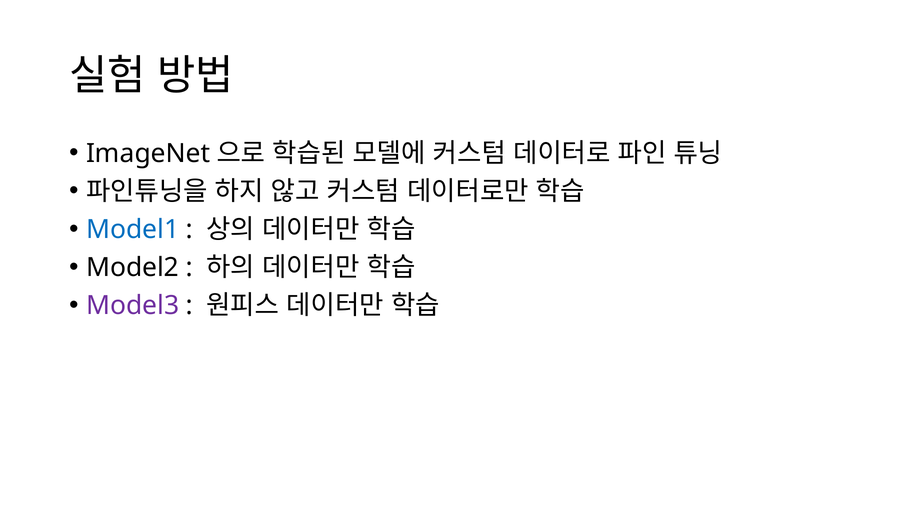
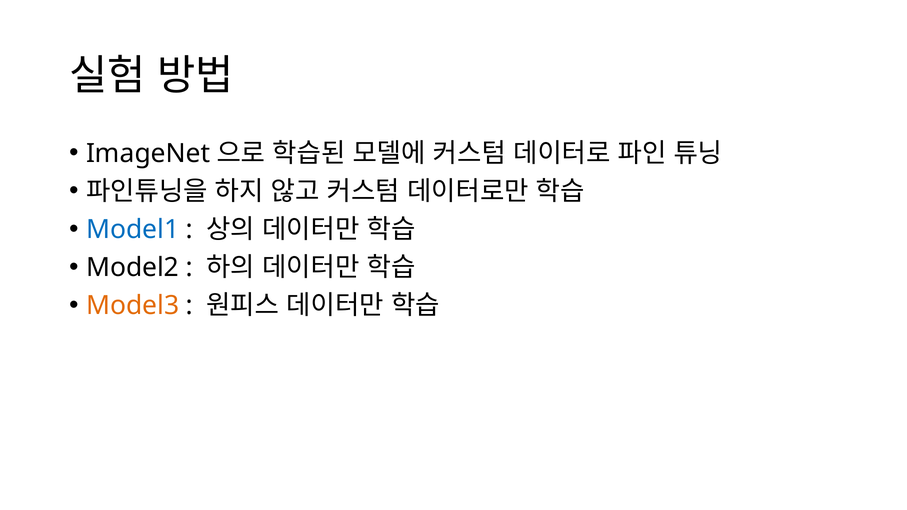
Model3 colour: purple -> orange (133, 305)
